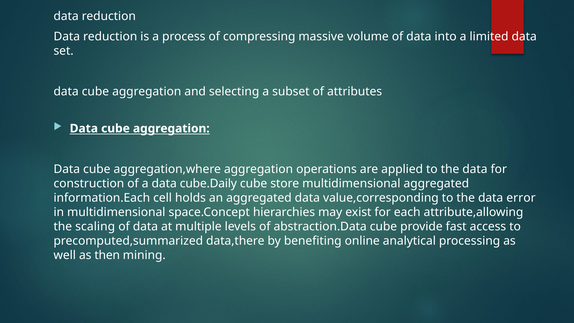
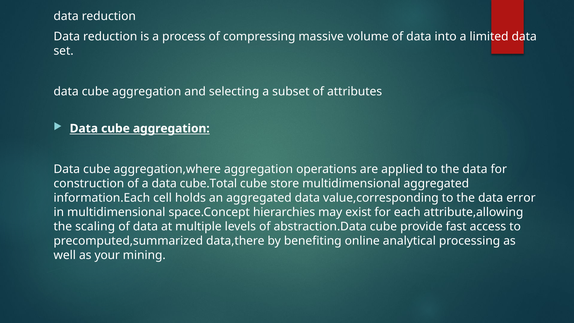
cube.Daily: cube.Daily -> cube.Total (208, 183)
then: then -> your (107, 255)
